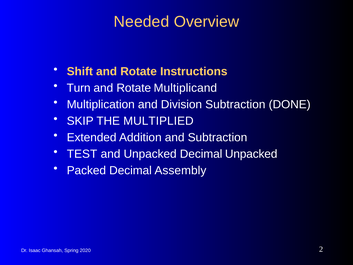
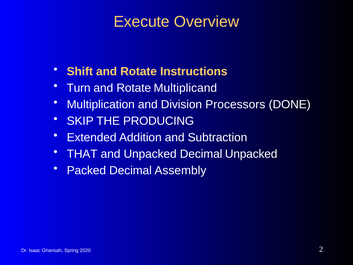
Needed: Needed -> Execute (142, 22)
Division Subtraction: Subtraction -> Processors (235, 104)
MULTIPLIED: MULTIPLIED -> PRODUCING (159, 121)
TEST: TEST -> THAT (82, 154)
